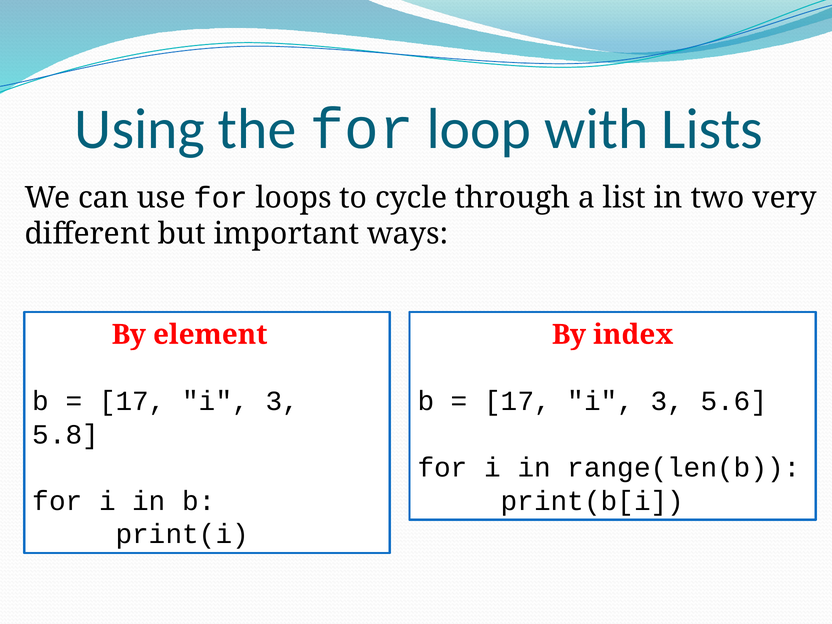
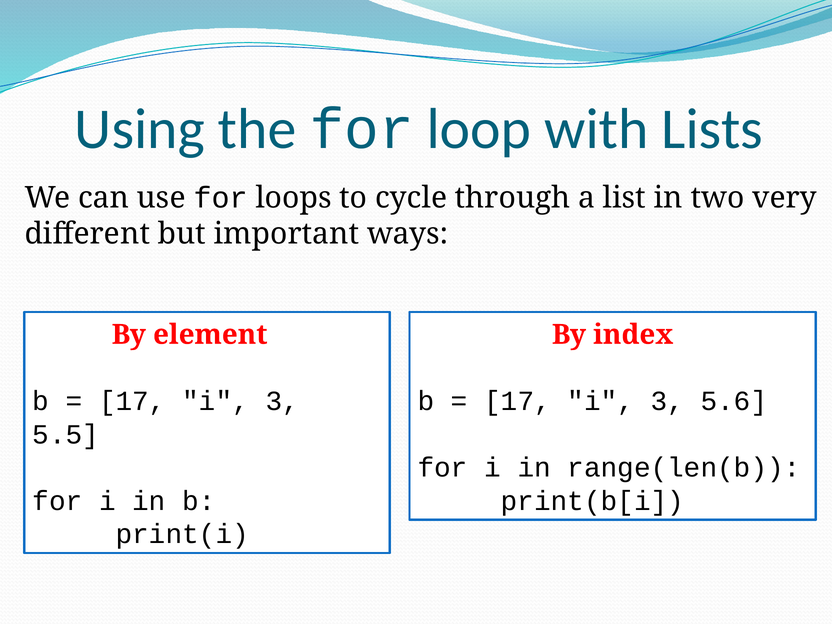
5.8: 5.8 -> 5.5 (66, 434)
